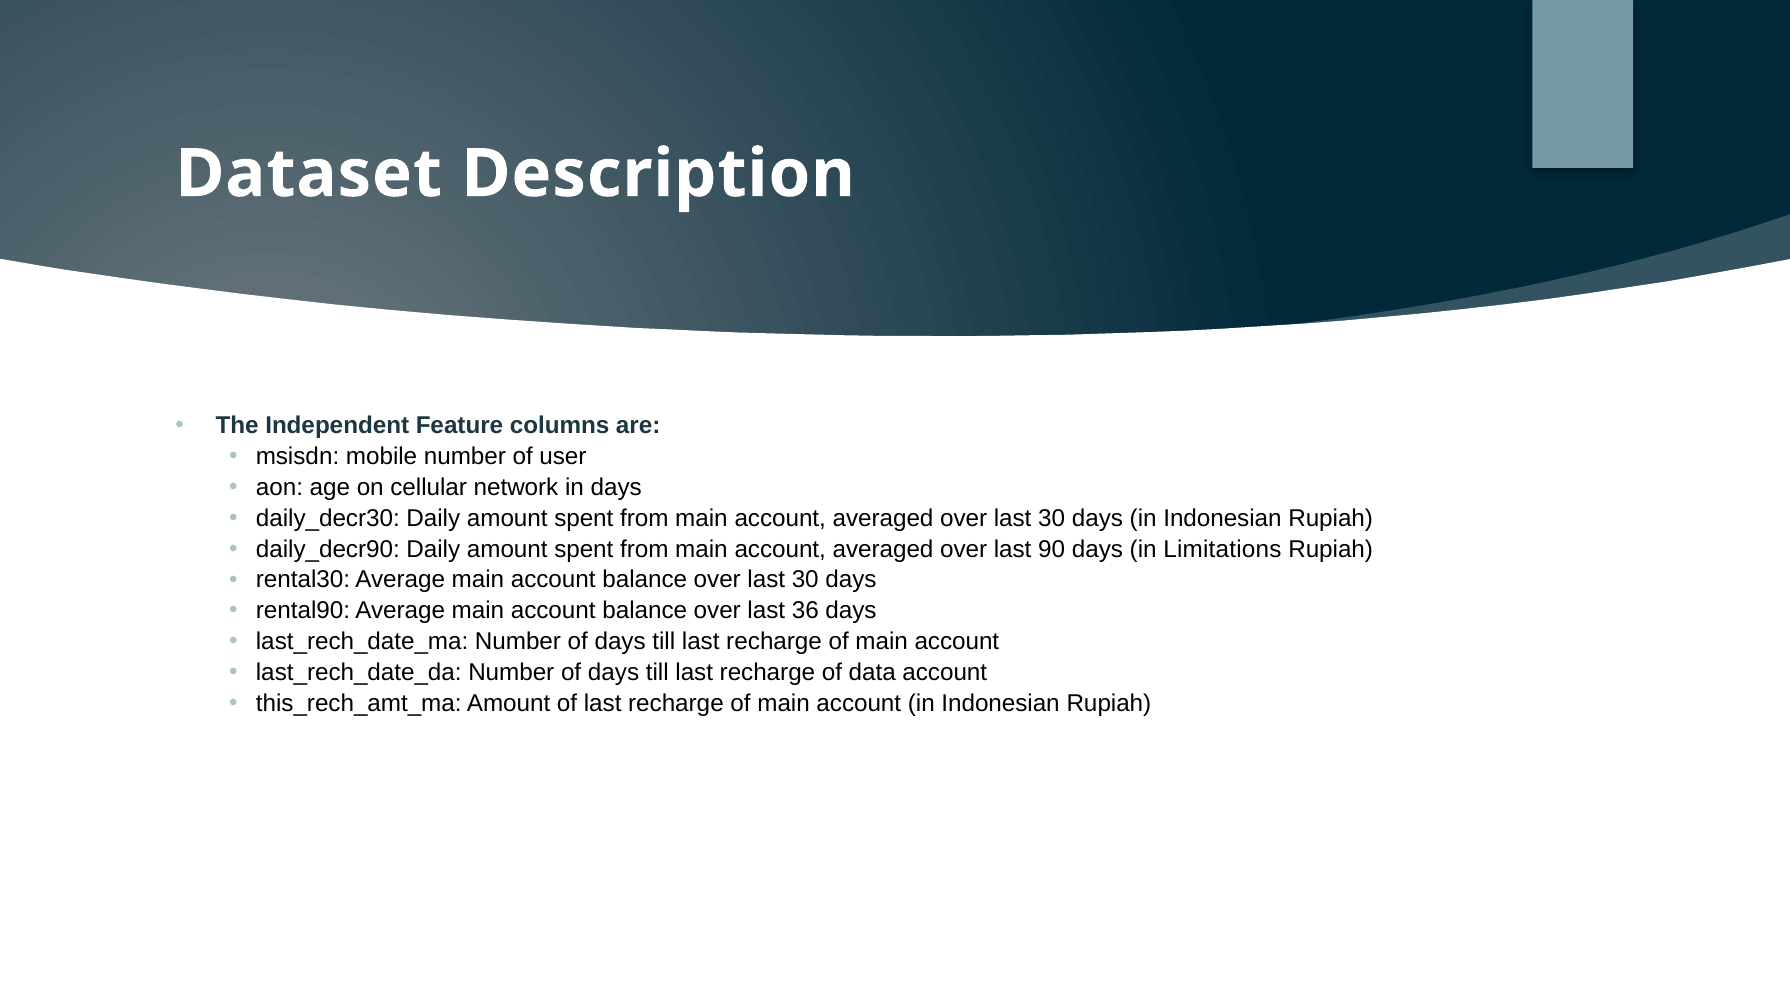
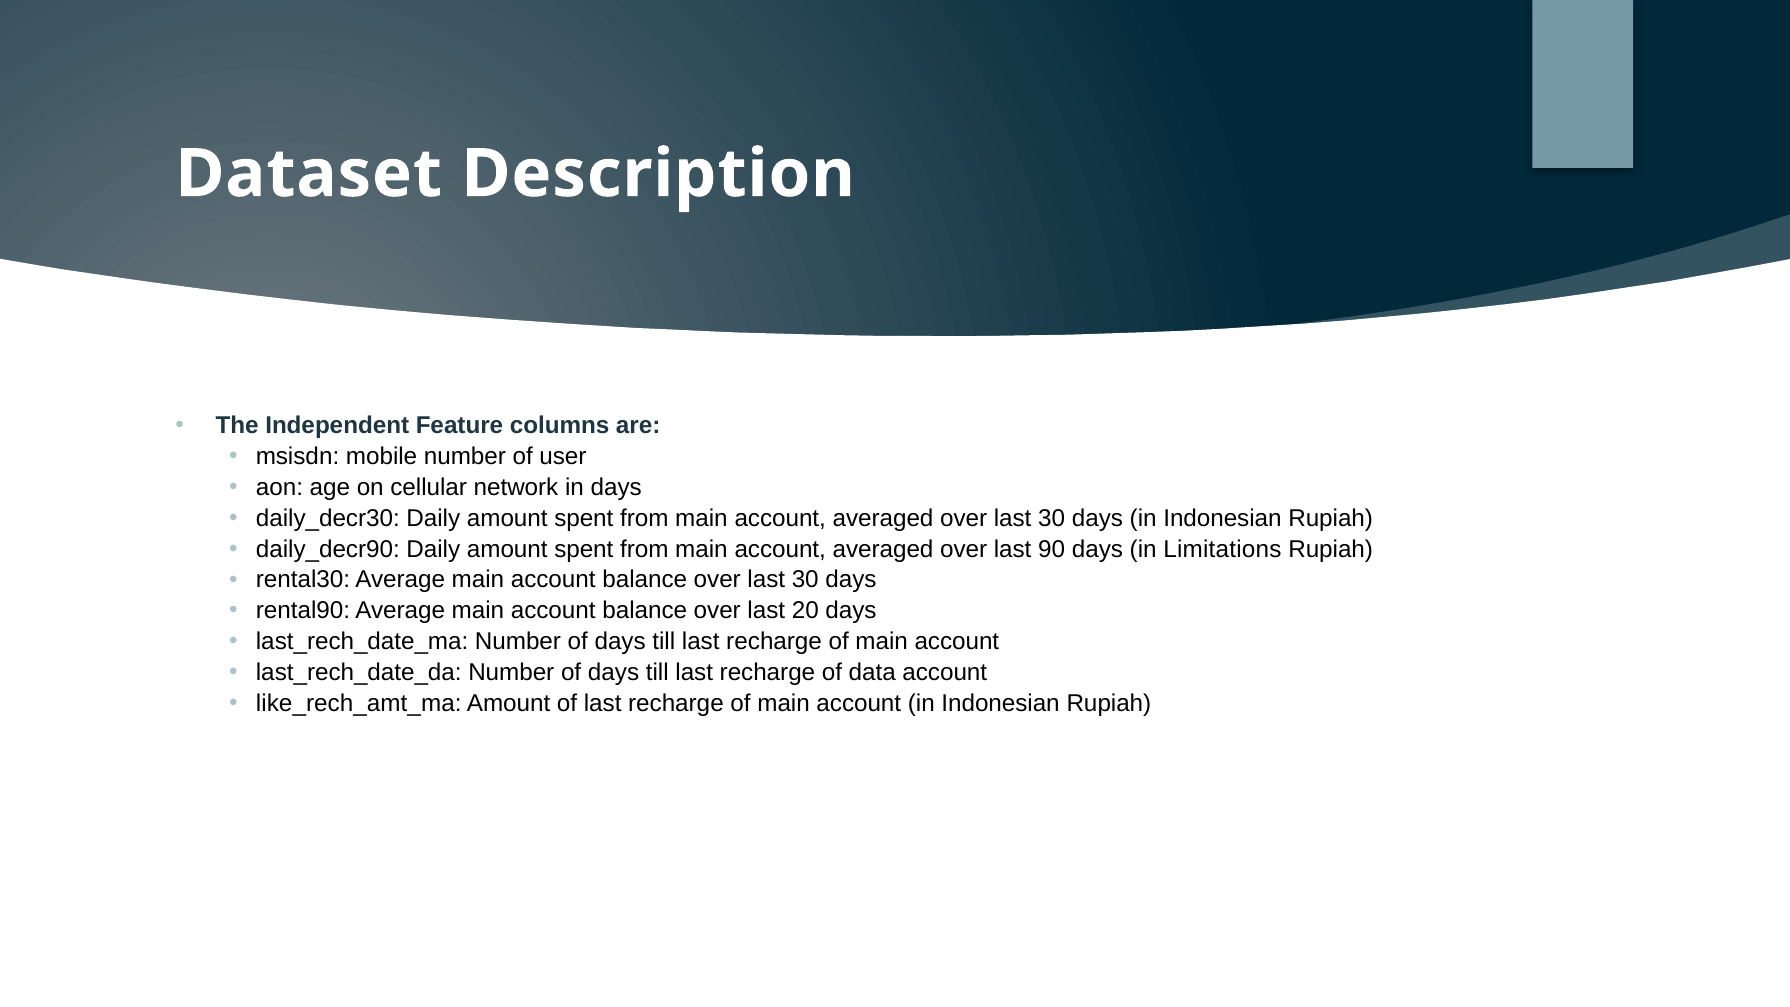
36: 36 -> 20 (805, 611)
this_rech_amt_ma: this_rech_amt_ma -> like_rech_amt_ma (359, 704)
